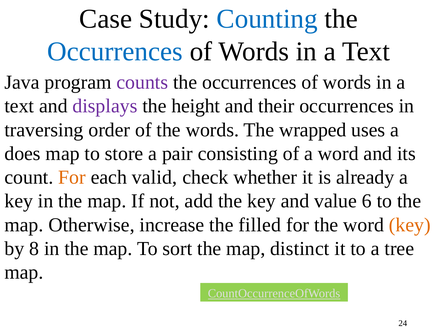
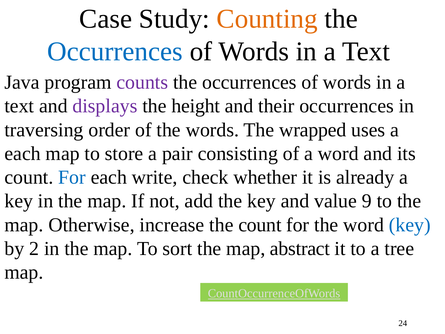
Counting colour: blue -> orange (267, 19)
does: does -> each (23, 153)
For colour: orange -> blue (72, 177)
valid: valid -> write (155, 177)
6: 6 -> 9 (367, 201)
the filled: filled -> count (260, 225)
key colour: orange -> blue (410, 225)
8: 8 -> 2 (34, 248)
distinct: distinct -> abstract (300, 248)
